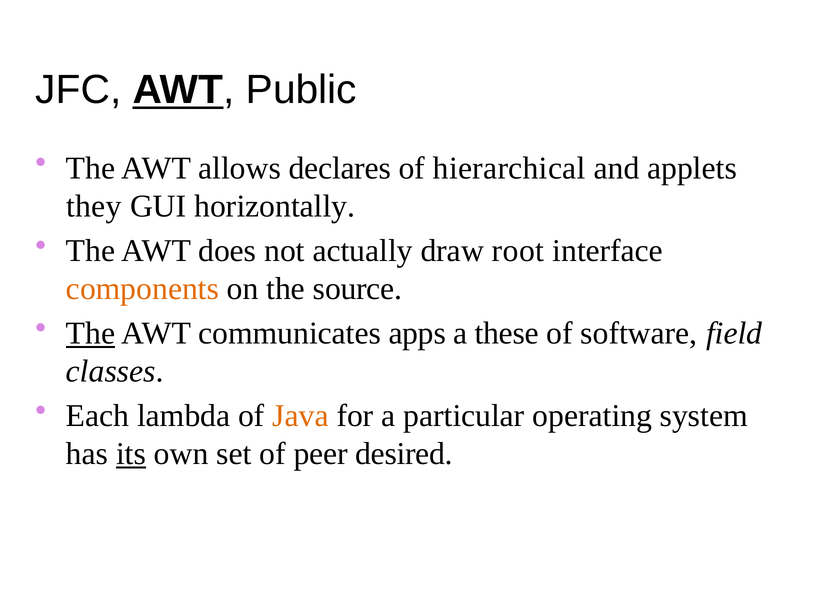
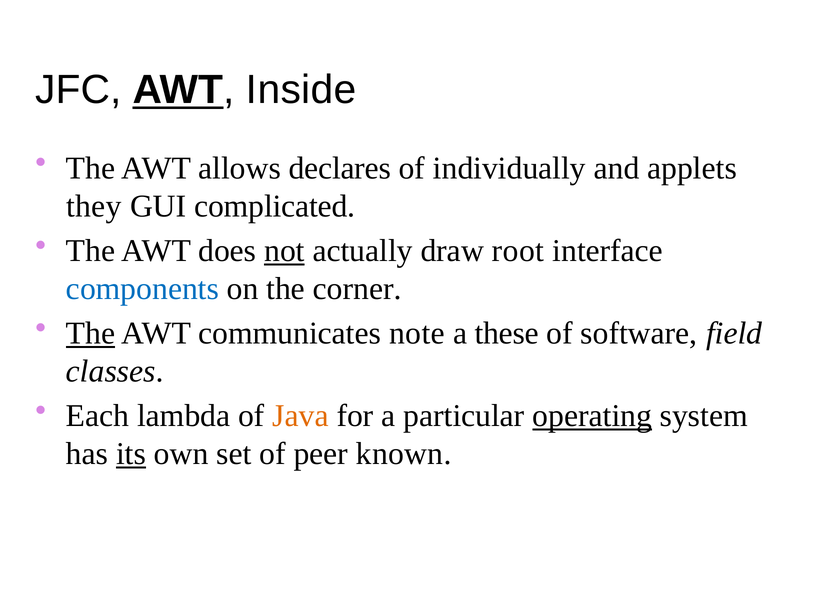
Public: Public -> Inside (301, 90)
hierarchical: hierarchical -> individually (509, 168)
horizontally: horizontally -> complicated (275, 206)
not underline: none -> present (284, 251)
components colour: orange -> blue (142, 289)
source: source -> corner (357, 289)
apps: apps -> note (417, 333)
operating underline: none -> present (592, 416)
desired: desired -> known (404, 454)
